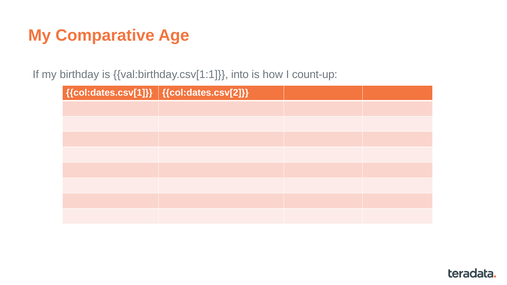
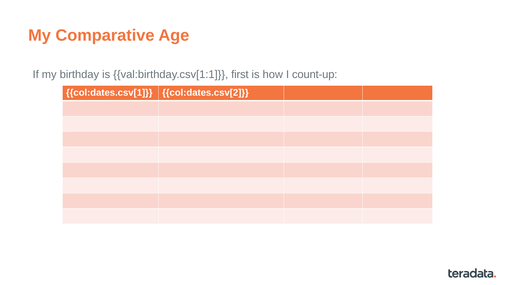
into: into -> first (240, 75)
